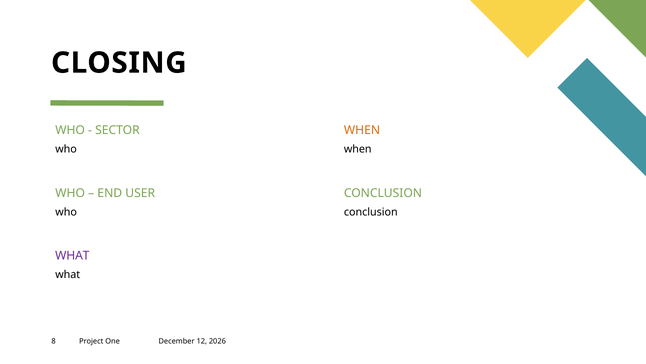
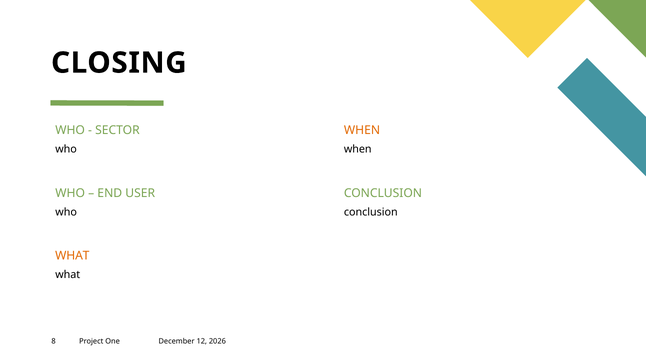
WHAT colour: purple -> orange (72, 255)
